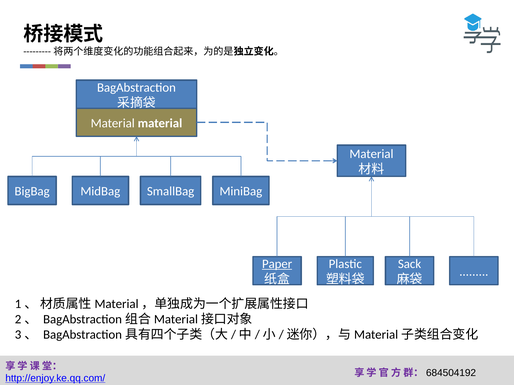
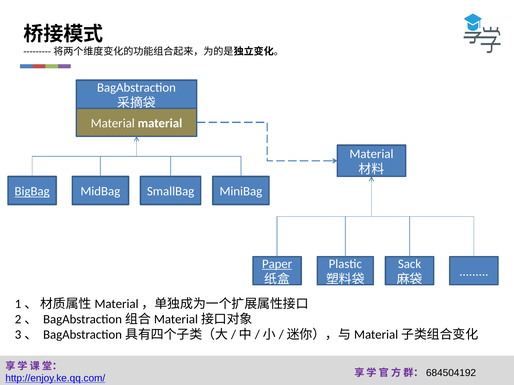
BigBag underline: none -> present (32, 192)
